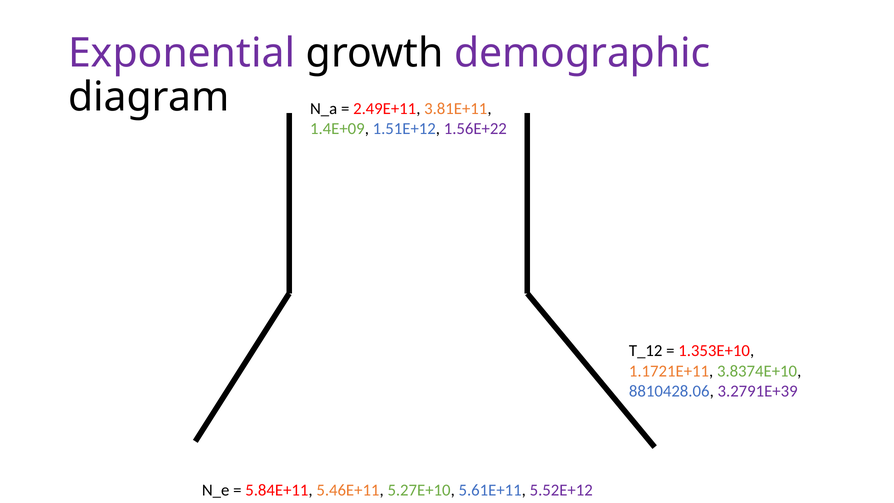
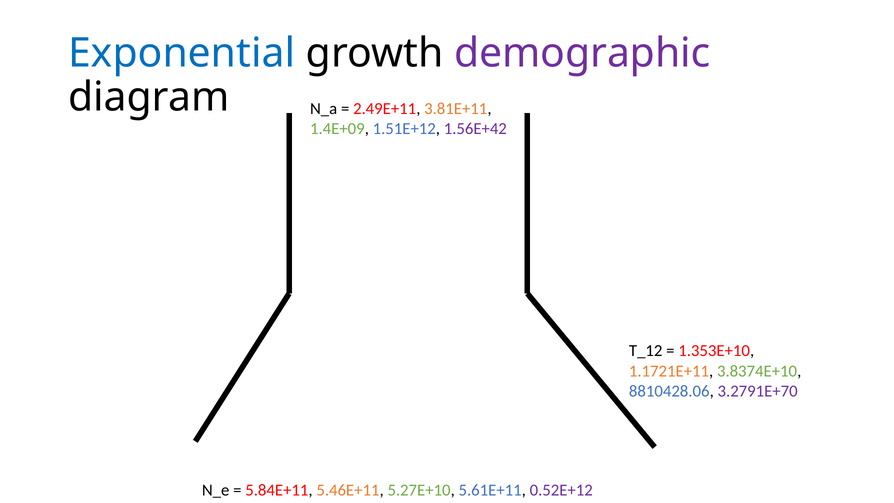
Exponential colour: purple -> blue (182, 53)
1.56E+22: 1.56E+22 -> 1.56E+42 (475, 129)
3.2791E+39: 3.2791E+39 -> 3.2791E+70 (758, 391)
5.52E+12: 5.52E+12 -> 0.52E+12 (561, 490)
